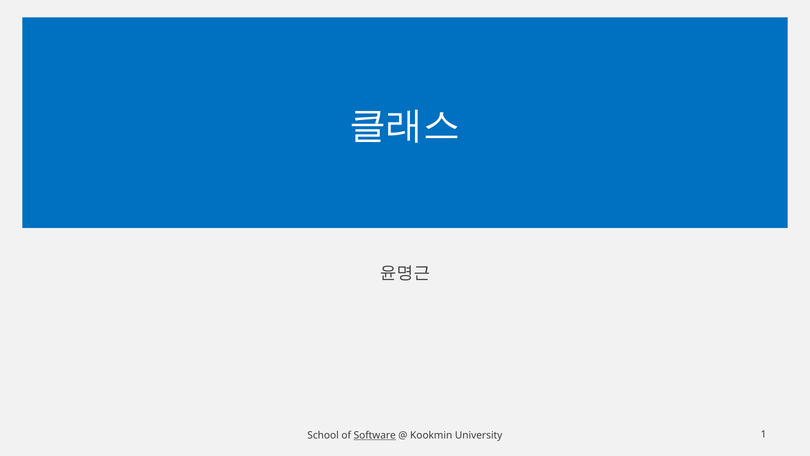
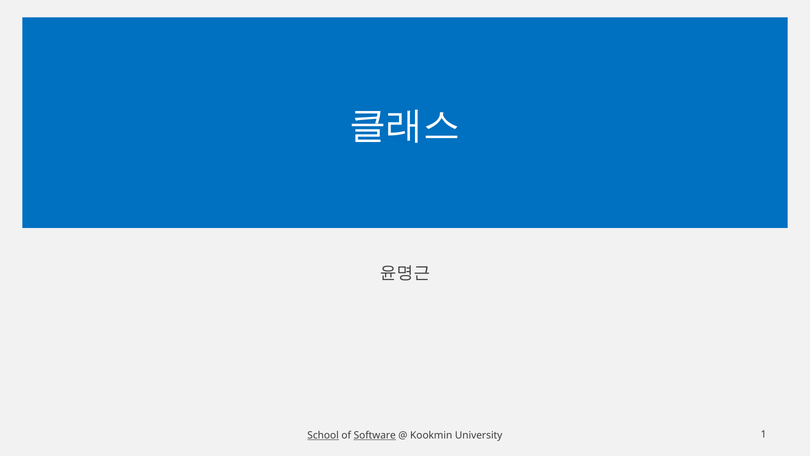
School underline: none -> present (323, 435)
